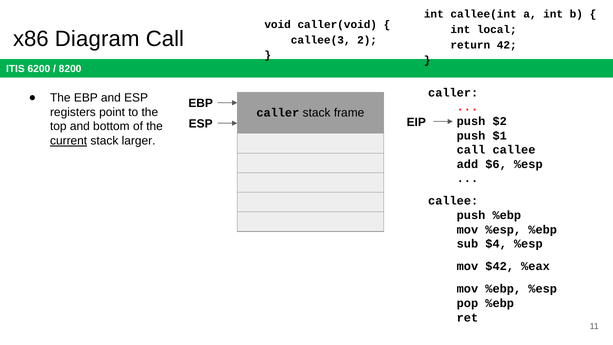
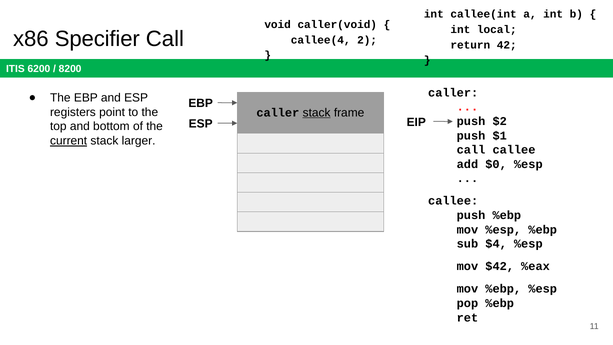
Diagram: Diagram -> Specifier (97, 39)
callee(3: callee(3 -> callee(4 (321, 40)
stack underline: none -> present (317, 113)
$6: $6 -> $0 (496, 164)
